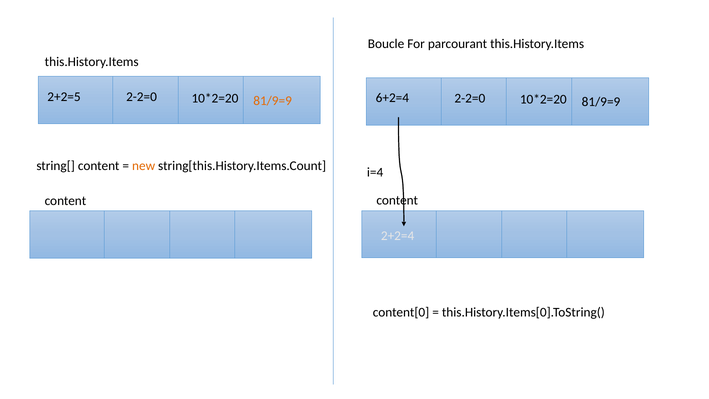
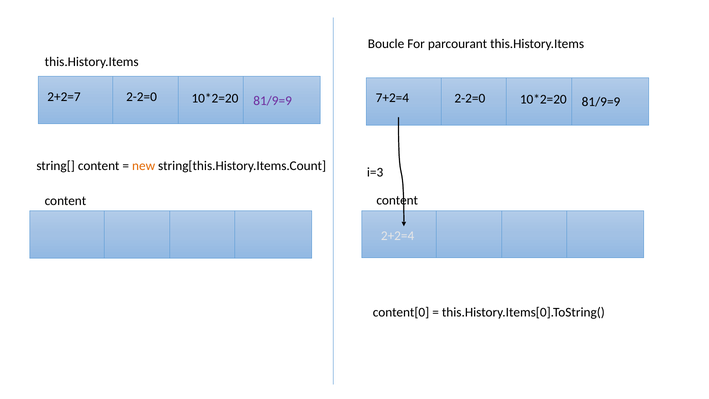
2+2=5: 2+2=5 -> 2+2=7 (64, 97)
81/9=9 colour: orange -> purple (273, 101)
6+2=4: 6+2=4 -> 7+2=4 (392, 98)
i=4: i=4 -> i=3 (375, 172)
